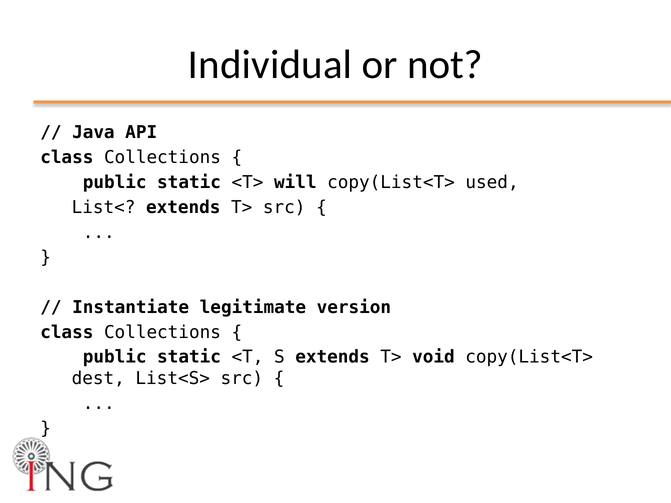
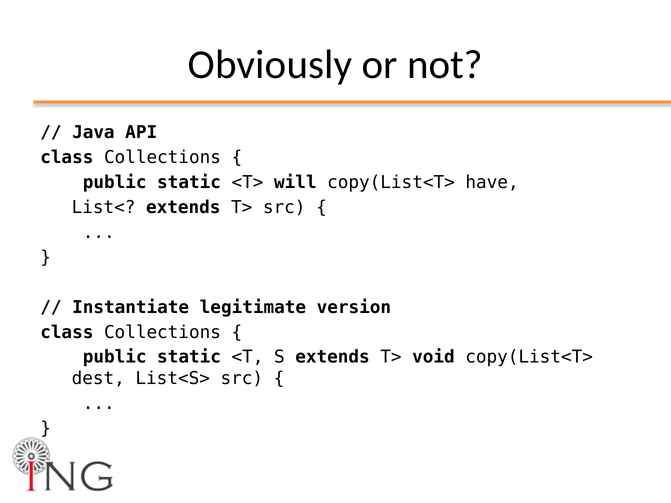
Individual: Individual -> Obviously (270, 65)
used: used -> have (492, 183)
